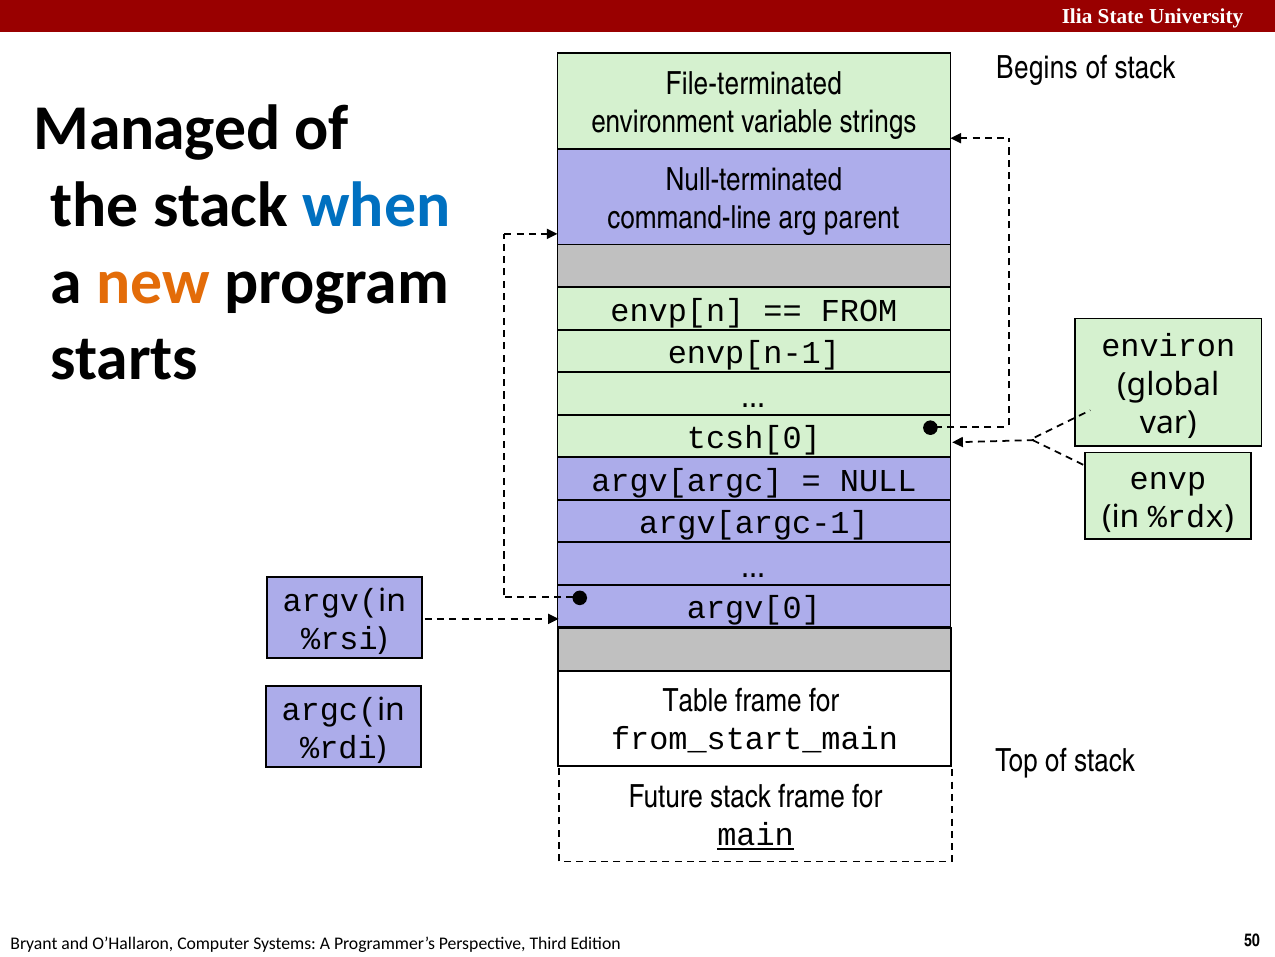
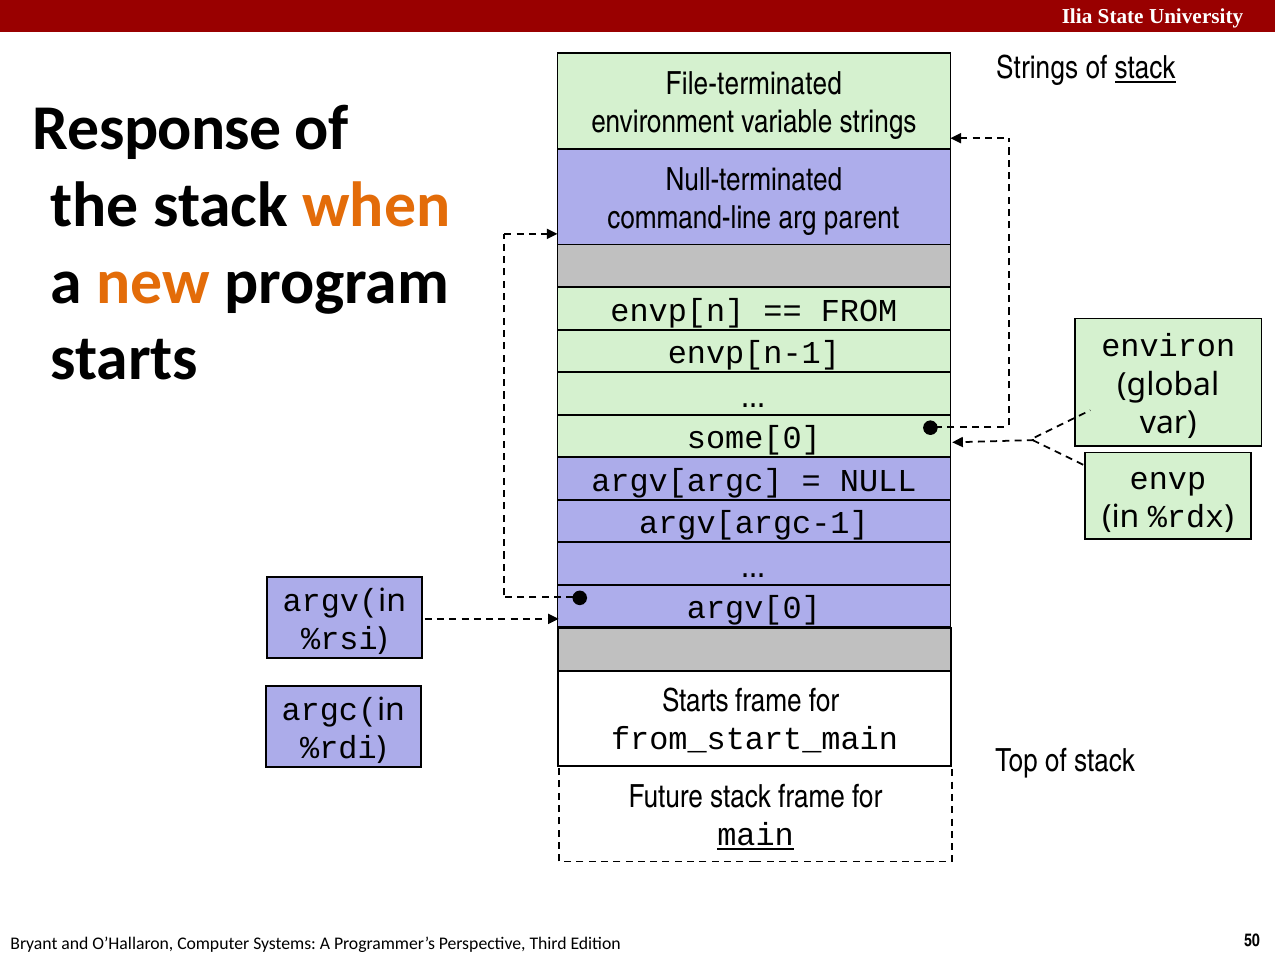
Begins: Begins -> Strings (1037, 68)
stack underline: none -> present (1145, 68)
Managed: Managed -> Response (157, 129)
when colour: blue -> orange (376, 205)
tcsh[0: tcsh[0 -> some[0 (754, 438)
Table: Table -> Starts (695, 700)
